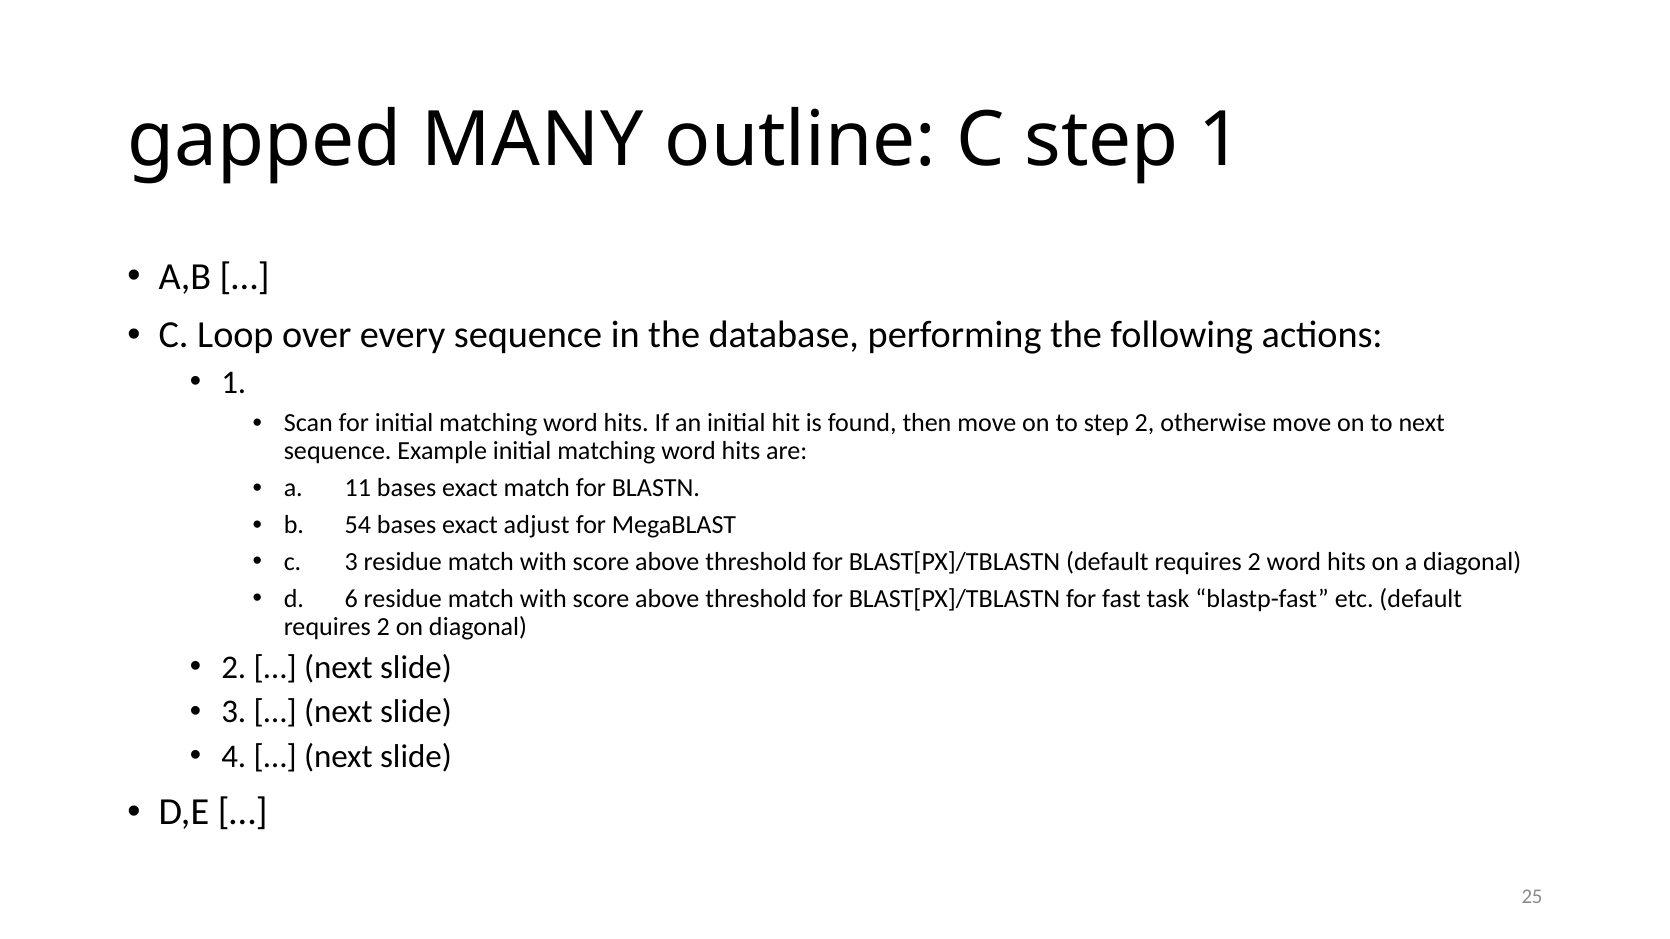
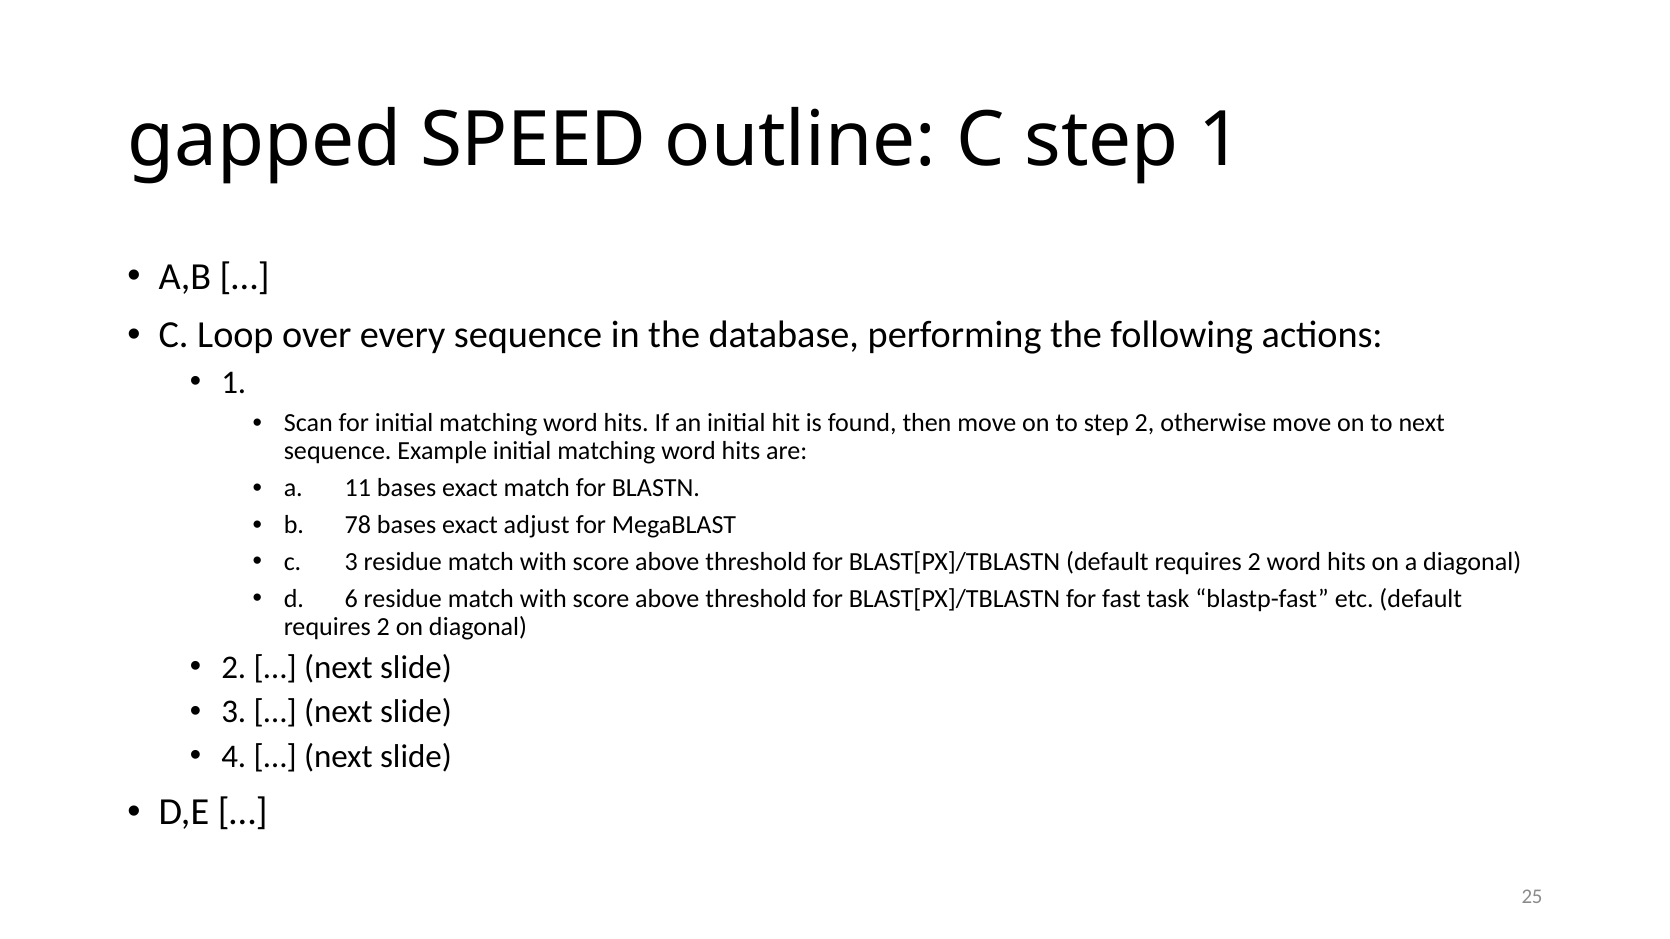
MANY: MANY -> SPEED (534, 140)
54: 54 -> 78 (358, 525)
